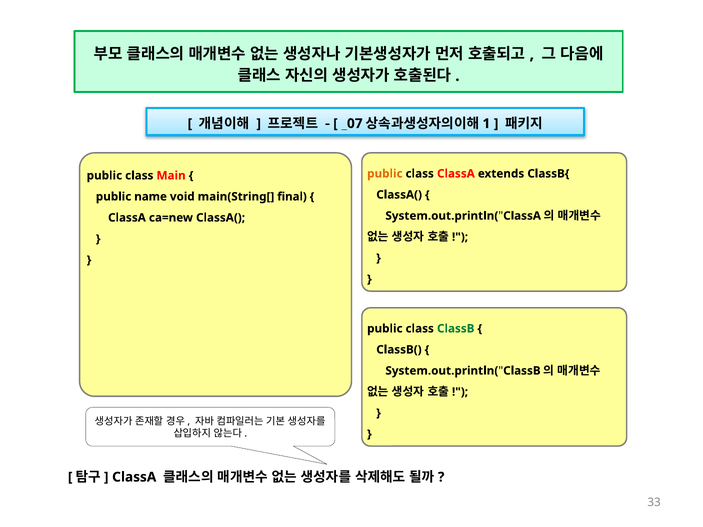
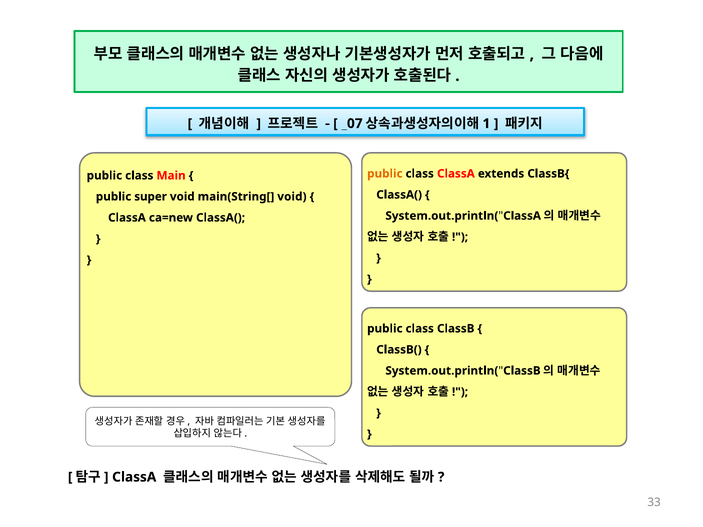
name: name -> super (151, 197)
main(String[ final: final -> void (292, 197)
ClassB colour: green -> black (456, 329)
